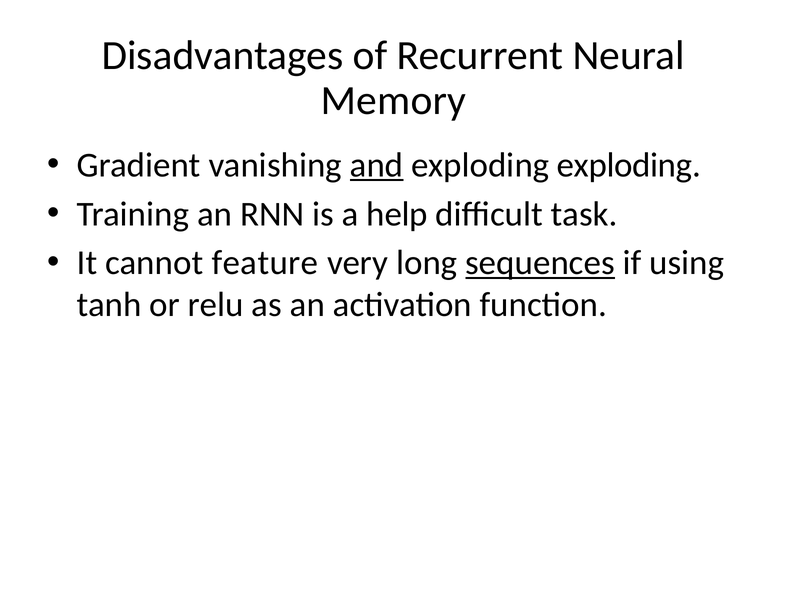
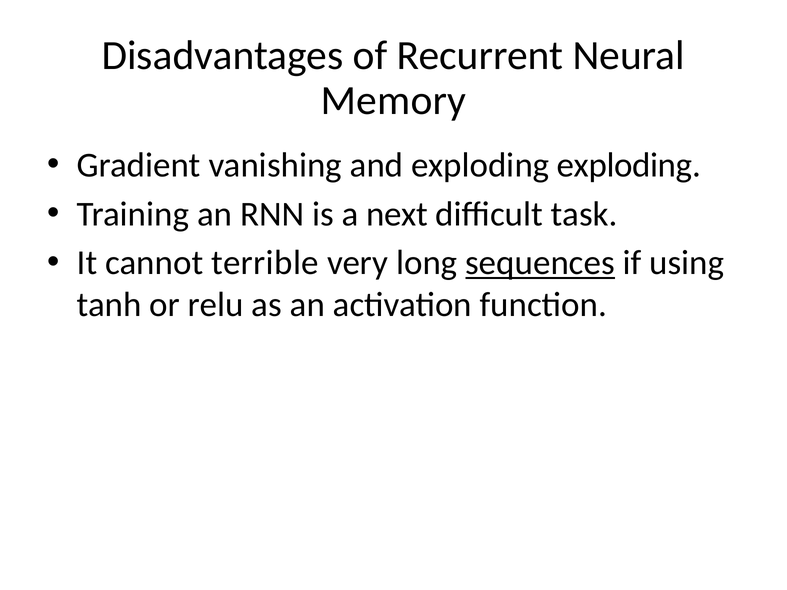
and underline: present -> none (377, 165)
help: help -> next (397, 214)
feature: feature -> terrible (265, 263)
